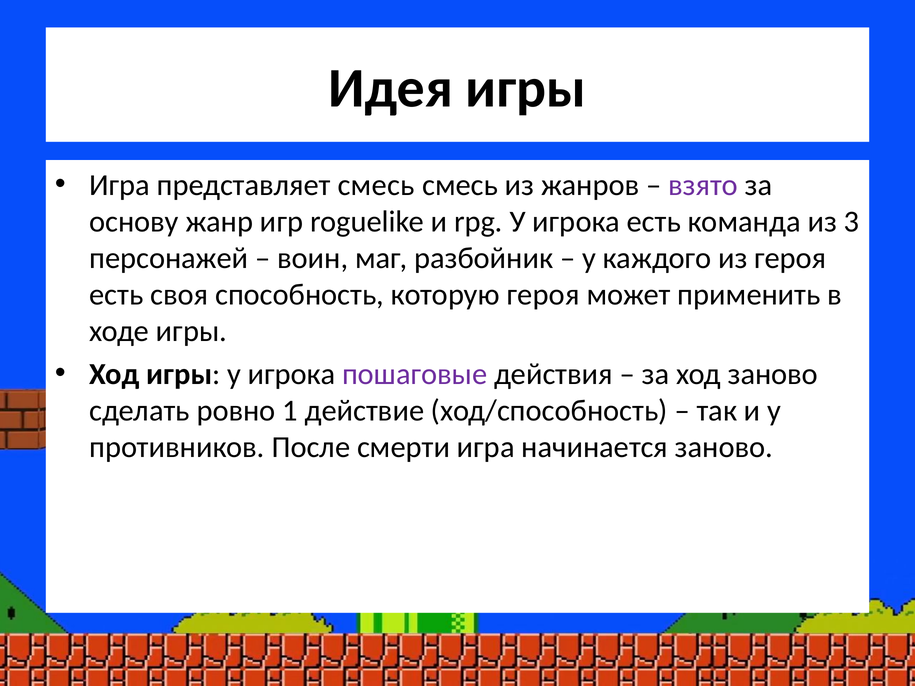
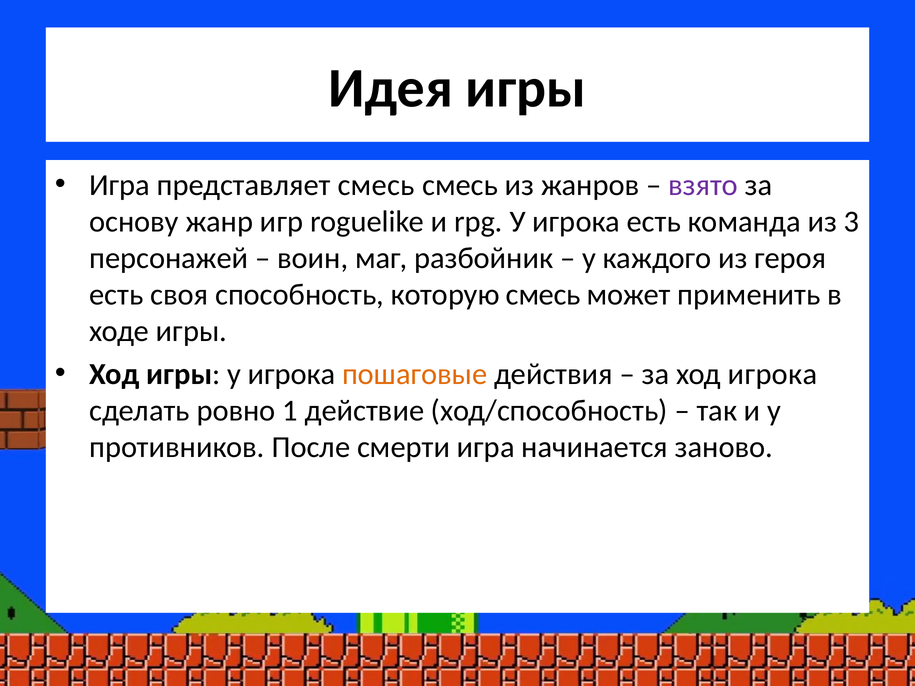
которую героя: героя -> смесь (543, 295)
пошаговые colour: purple -> orange (415, 374)
ход заново: заново -> игрока (773, 374)
